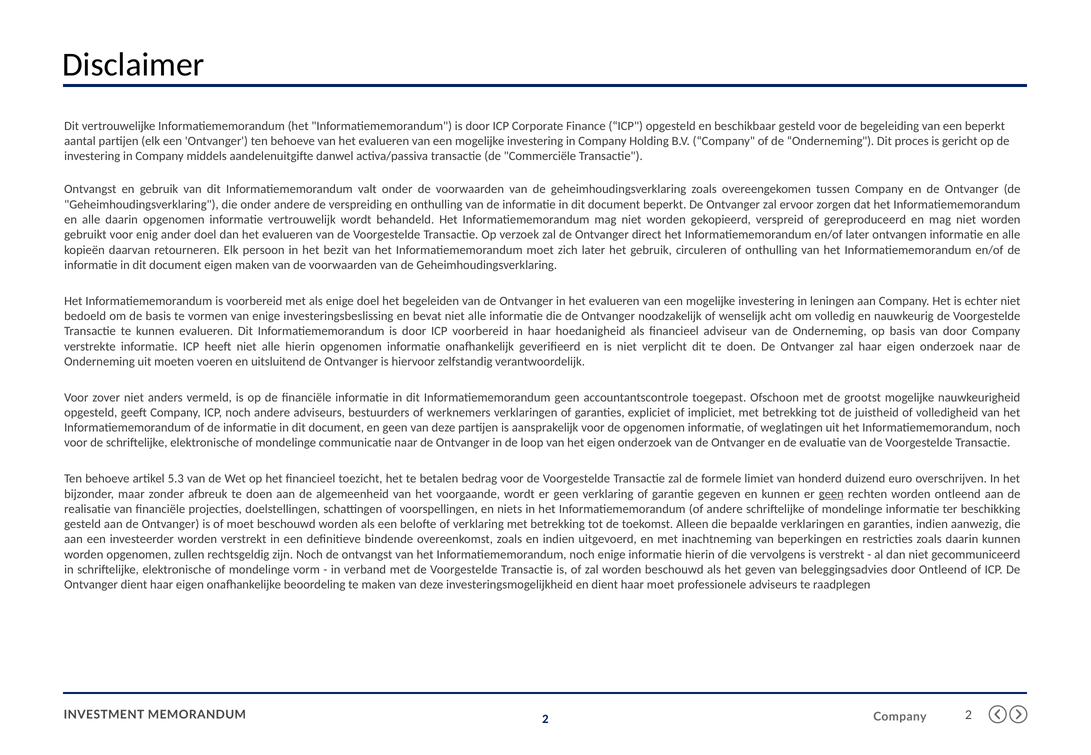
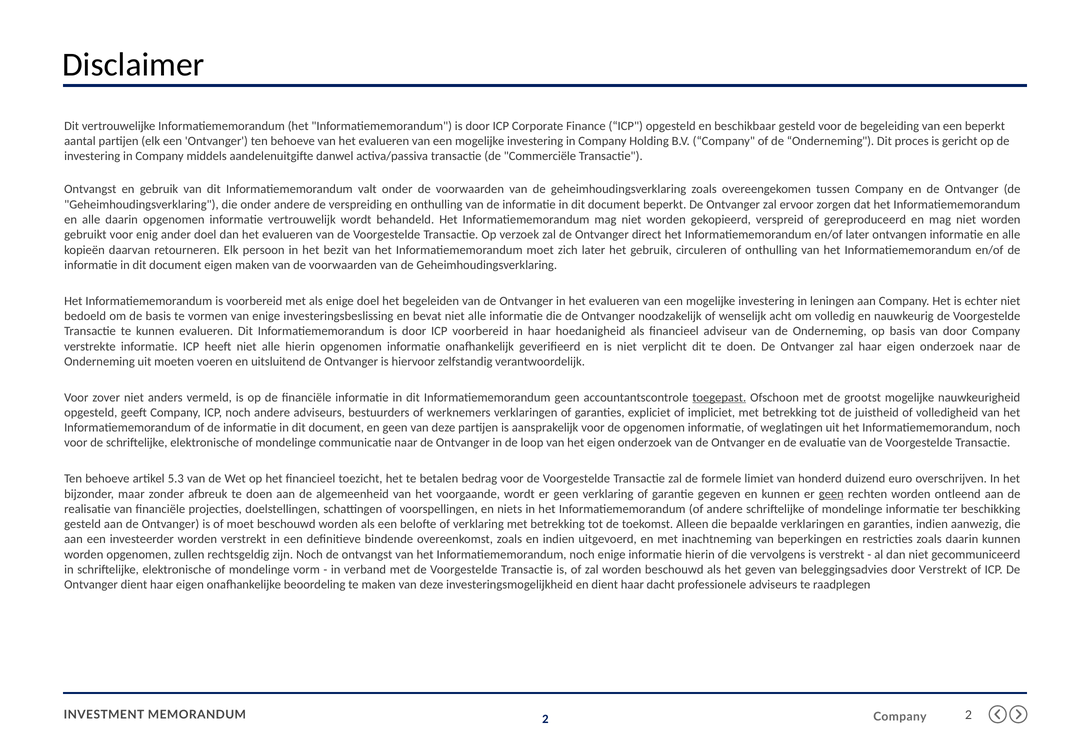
toegepast underline: none -> present (719, 398)
door Ontleend: Ontleend -> Verstrekt (943, 570)
haar moet: moet -> dacht (661, 585)
